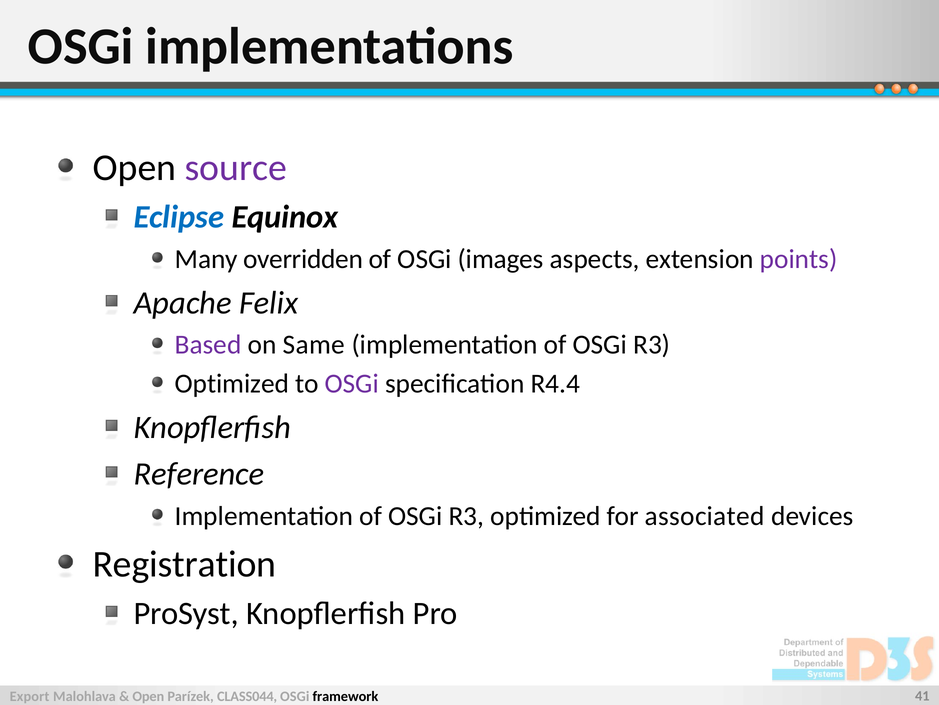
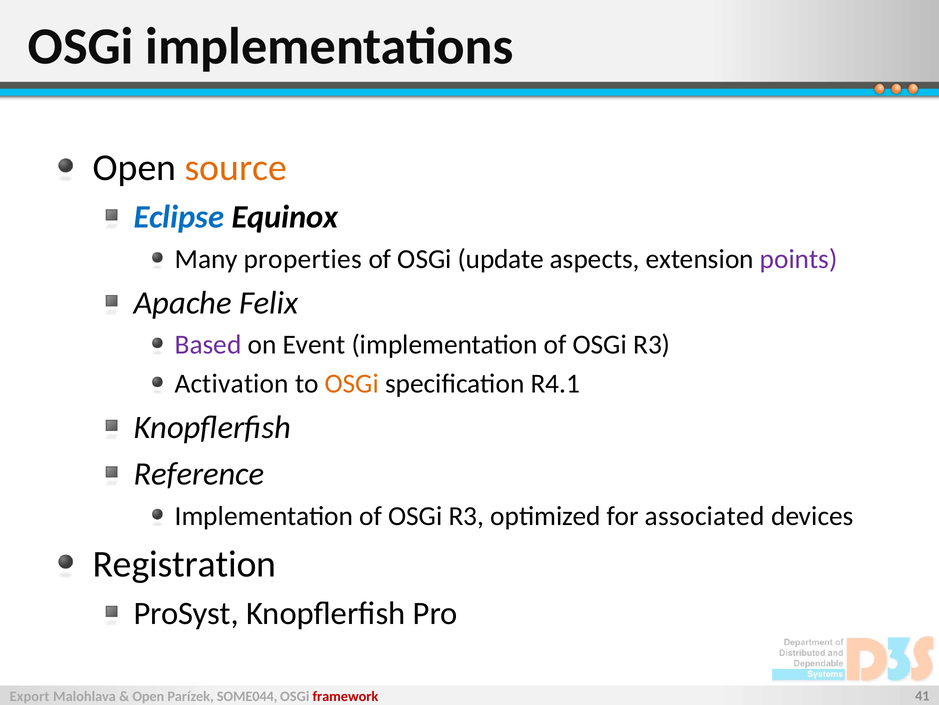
source colour: purple -> orange (236, 168)
overridden: overridden -> properties (303, 259)
images: images -> update (501, 259)
Same: Same -> Event (314, 344)
Optimized: Optimized -> Activation (232, 383)
OSGi colour: purple -> orange (352, 383)
R4.4: R4.4 -> R4.1 (555, 383)
CLASS044: CLASS044 -> SOME044 (247, 696)
framework colour: black -> red (345, 696)
